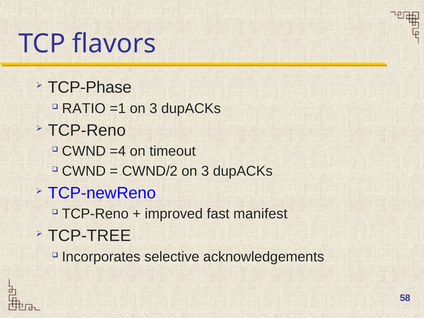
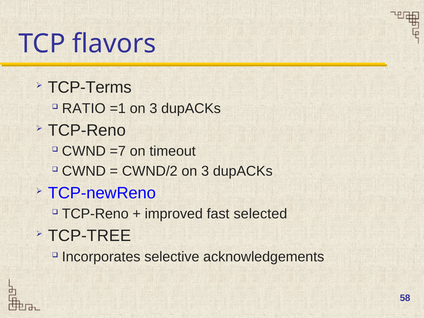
TCP-Phase: TCP-Phase -> TCP-Terms (90, 87)
=4: =4 -> =7 (118, 151)
manifest: manifest -> selected (260, 214)
